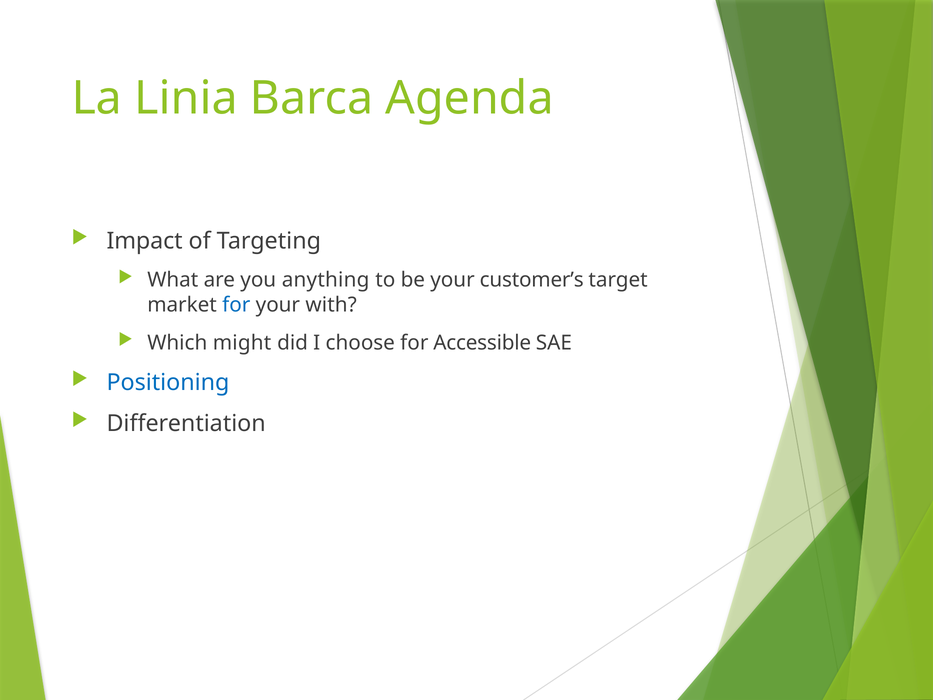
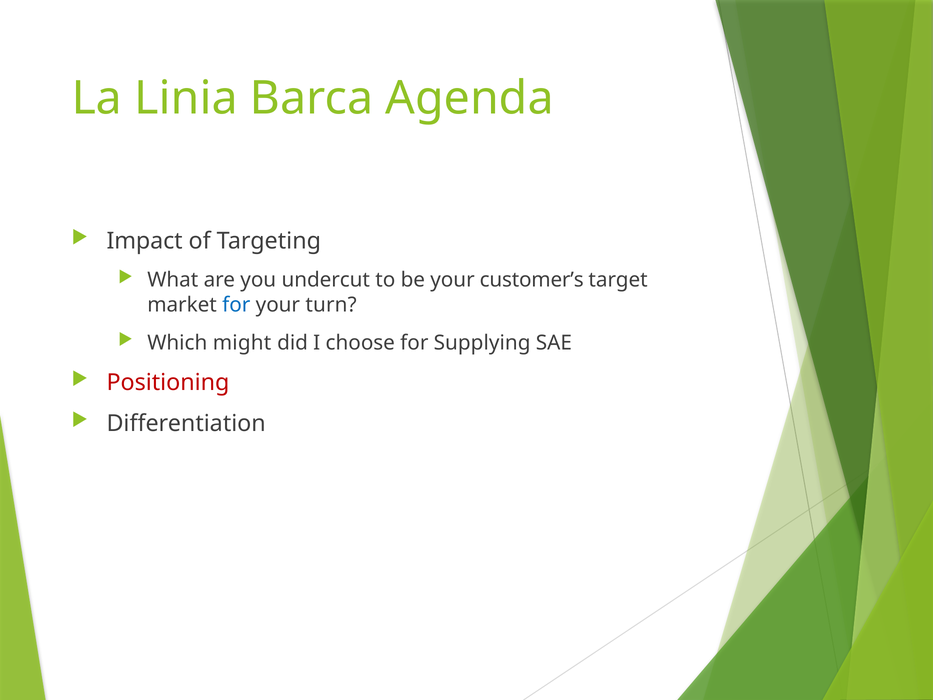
anything: anything -> undercut (326, 280)
with: with -> turn (331, 305)
Accessible: Accessible -> Supplying (482, 343)
Positioning colour: blue -> red (168, 382)
